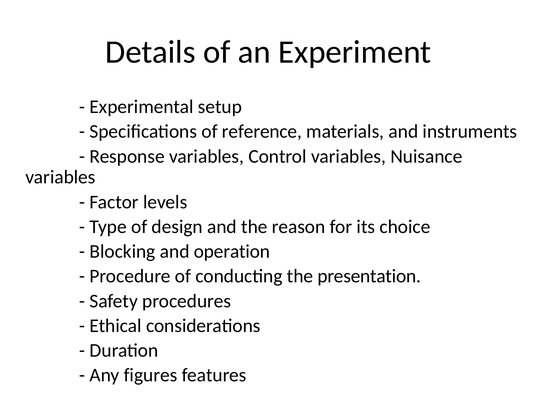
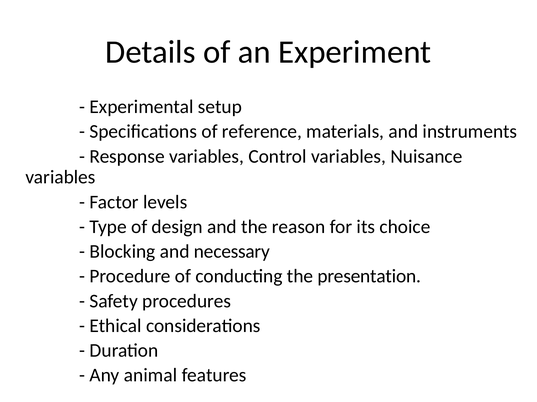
operation: operation -> necessary (232, 252)
figures: figures -> animal (151, 376)
